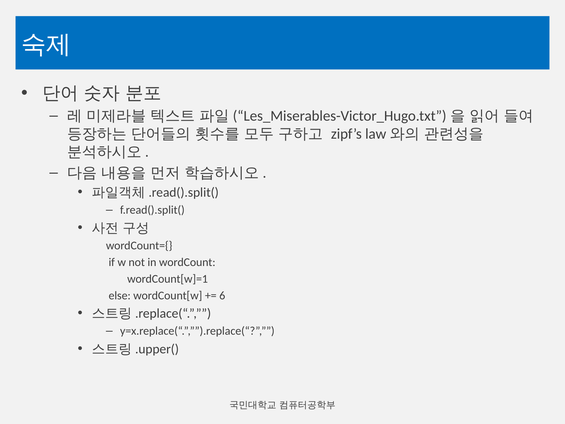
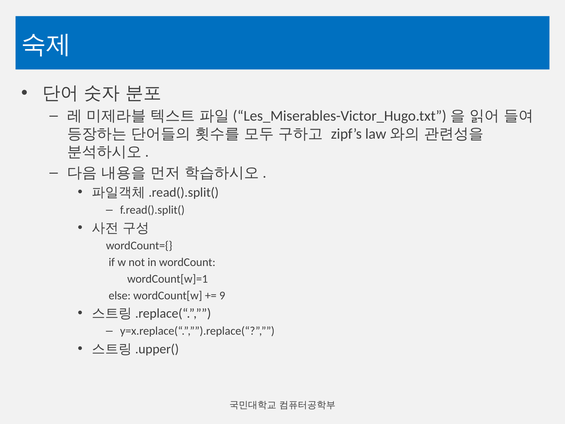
6: 6 -> 9 (222, 295)
